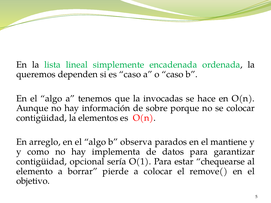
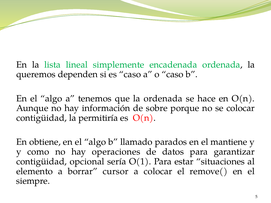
la invocadas: invocadas -> ordenada (163, 99)
elementos: elementos -> permitiría (98, 118)
arreglo: arreglo -> obtiene (45, 142)
observa: observa -> llamado (136, 142)
implementa: implementa -> operaciones (116, 152)
chequearse: chequearse -> situaciones (221, 162)
pierde: pierde -> cursor (116, 171)
objetivo: objetivo -> siempre (33, 181)
